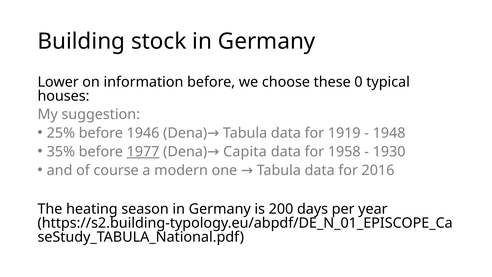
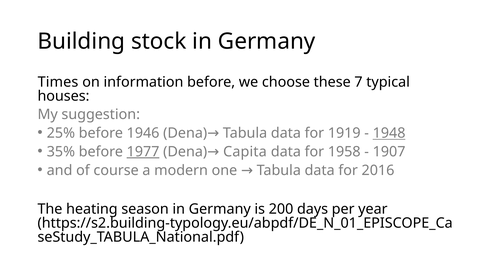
Lower: Lower -> Times (58, 82)
0: 0 -> 7 (358, 82)
1948 underline: none -> present (389, 133)
1930: 1930 -> 1907 (389, 152)
